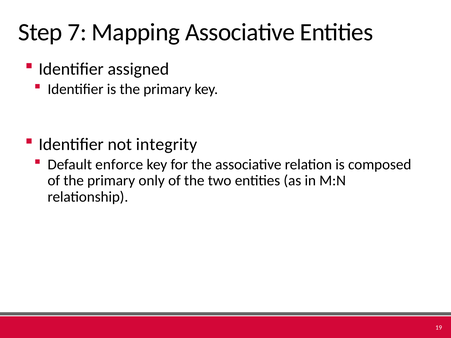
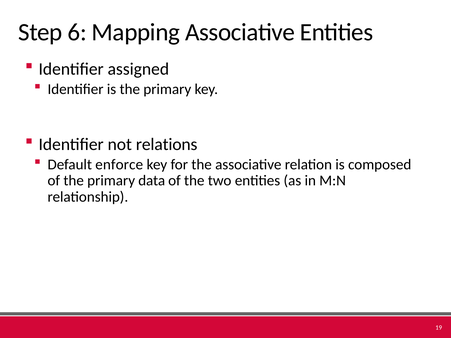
7: 7 -> 6 (77, 32)
integrity: integrity -> relations (167, 144)
only: only -> data (152, 181)
